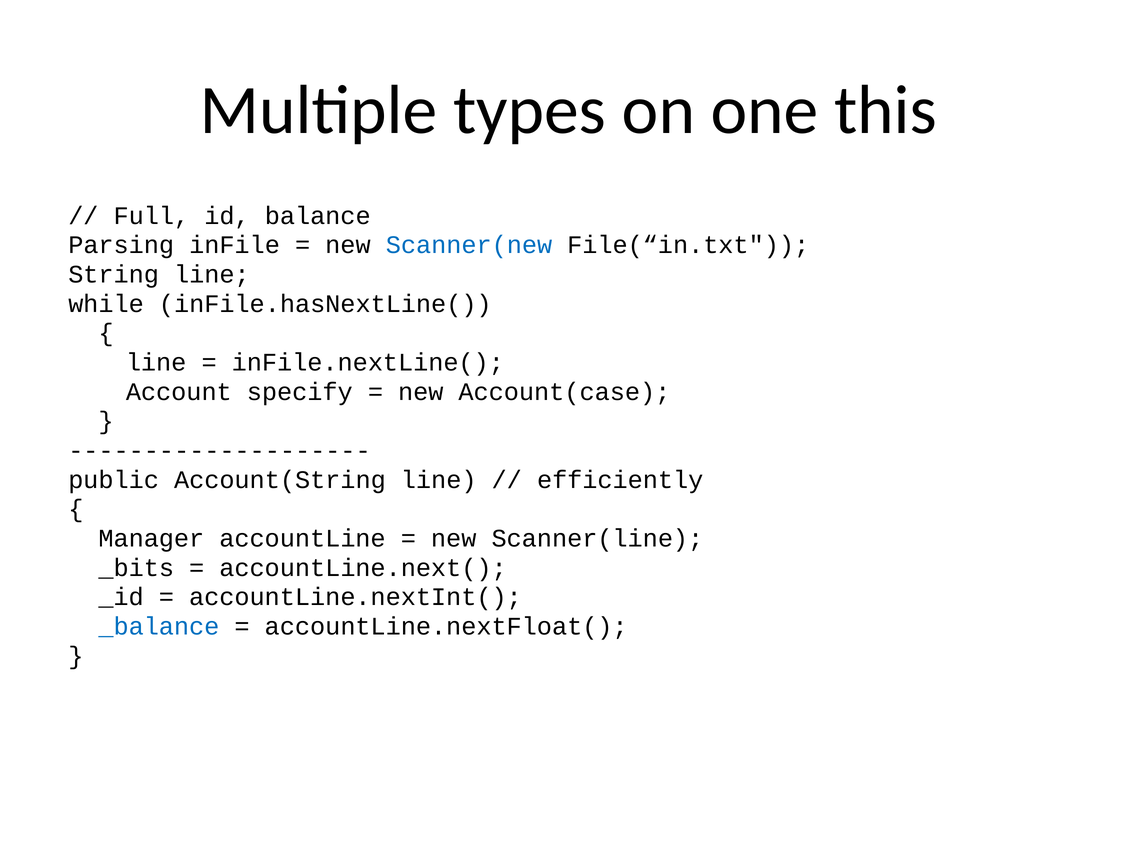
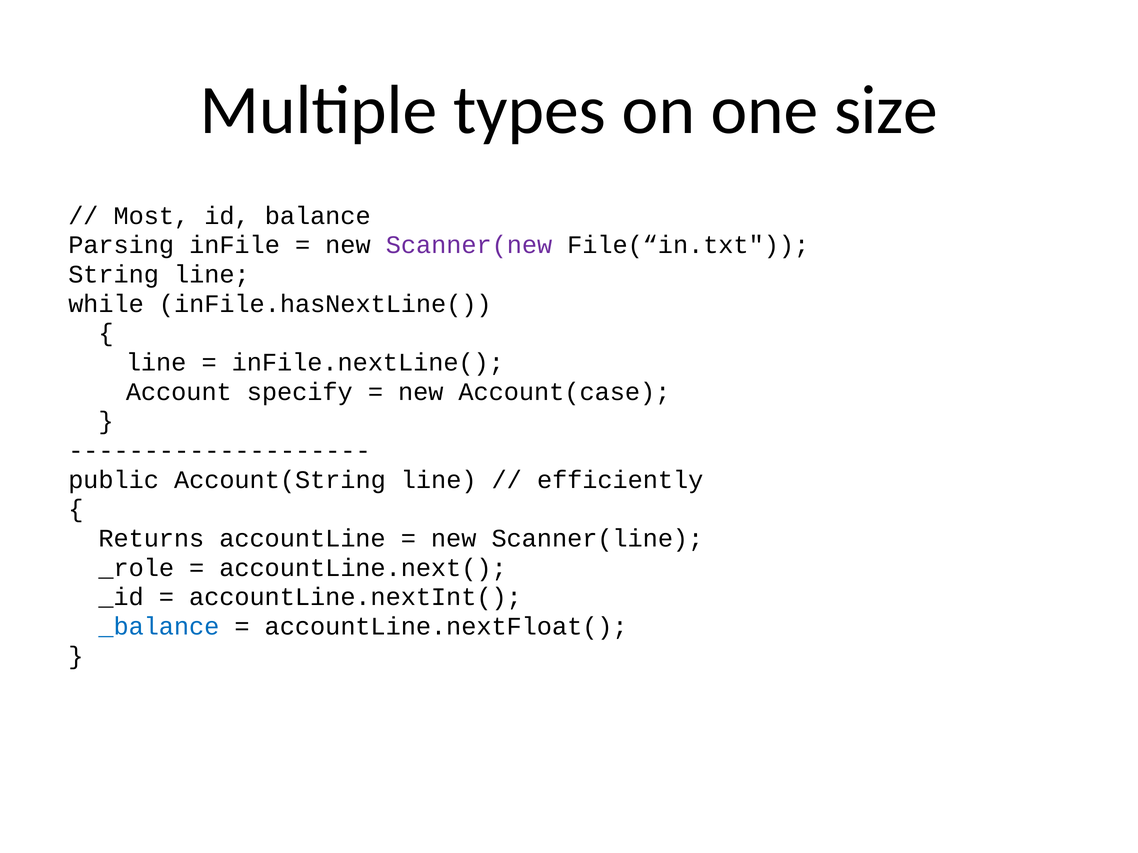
this: this -> size (886, 110)
Full: Full -> Most (151, 216)
Scanner(new colour: blue -> purple (469, 245)
Manager: Manager -> Returns (151, 539)
_bits: _bits -> _role (136, 568)
